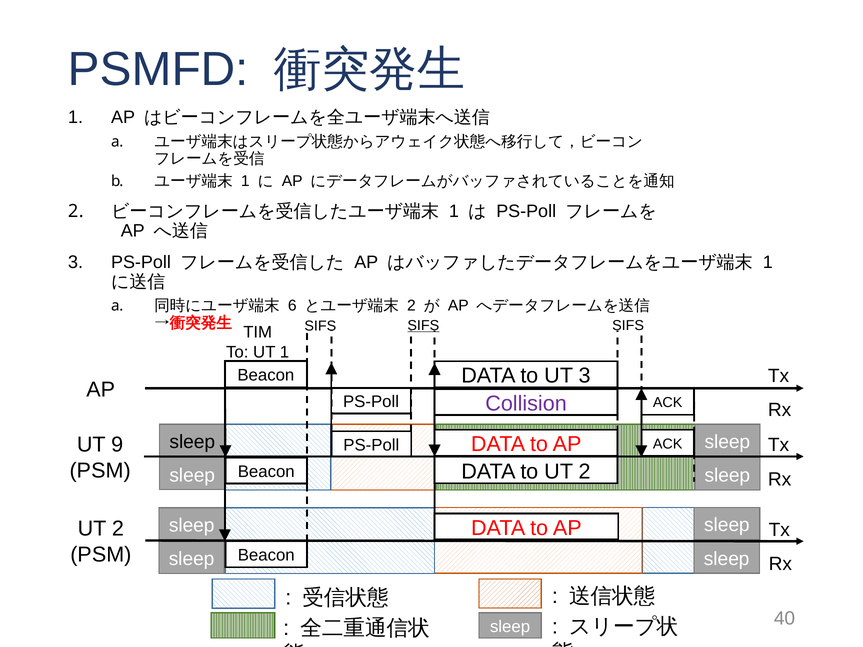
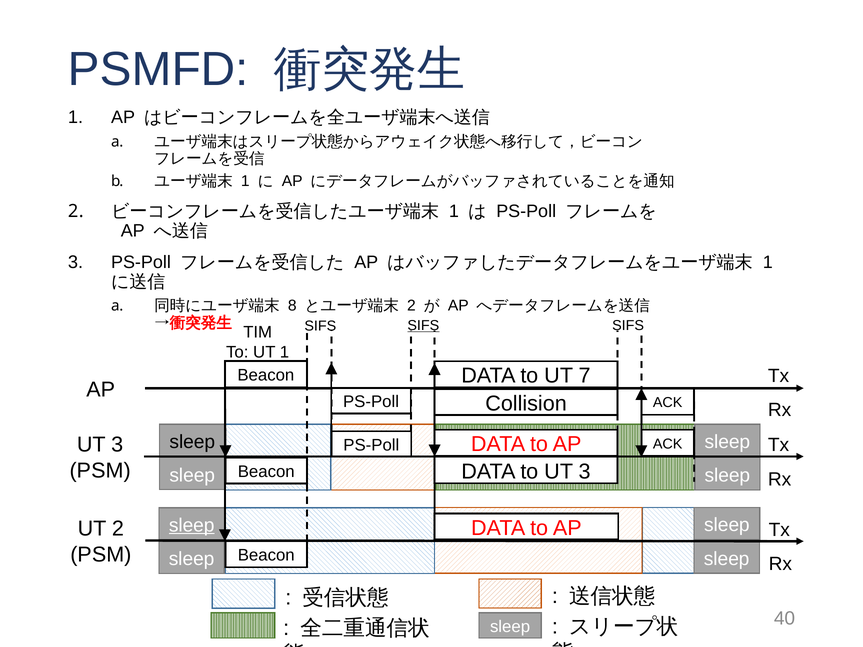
6: 6 -> 8 (292, 306)
UT 3: 3 -> 7 (585, 376)
Collision colour: purple -> black (526, 404)
9: 9 -> 3 (117, 445)
to UT 2: 2 -> 3 (585, 472)
sleep underline: none -> present (192, 525)
